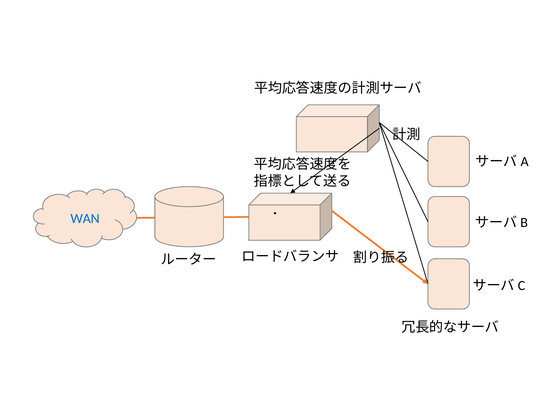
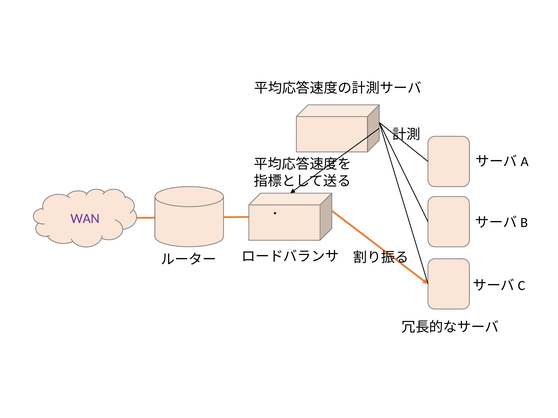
WAN colour: blue -> purple (85, 219)
